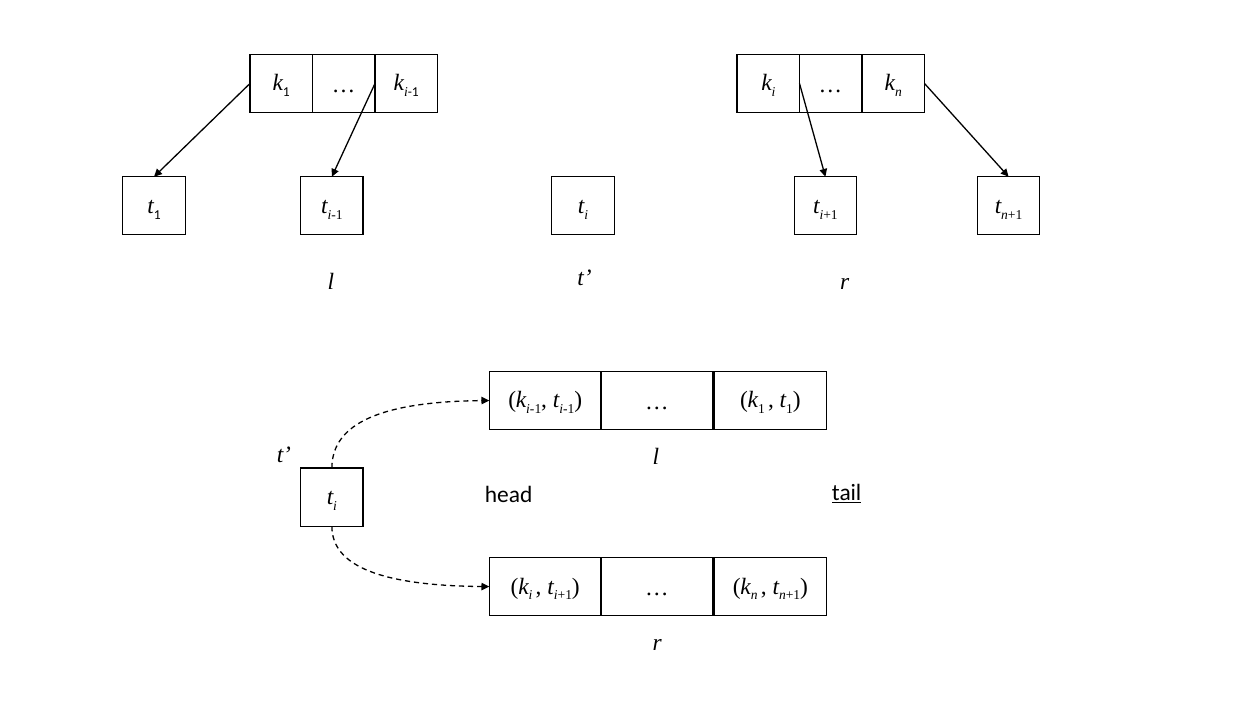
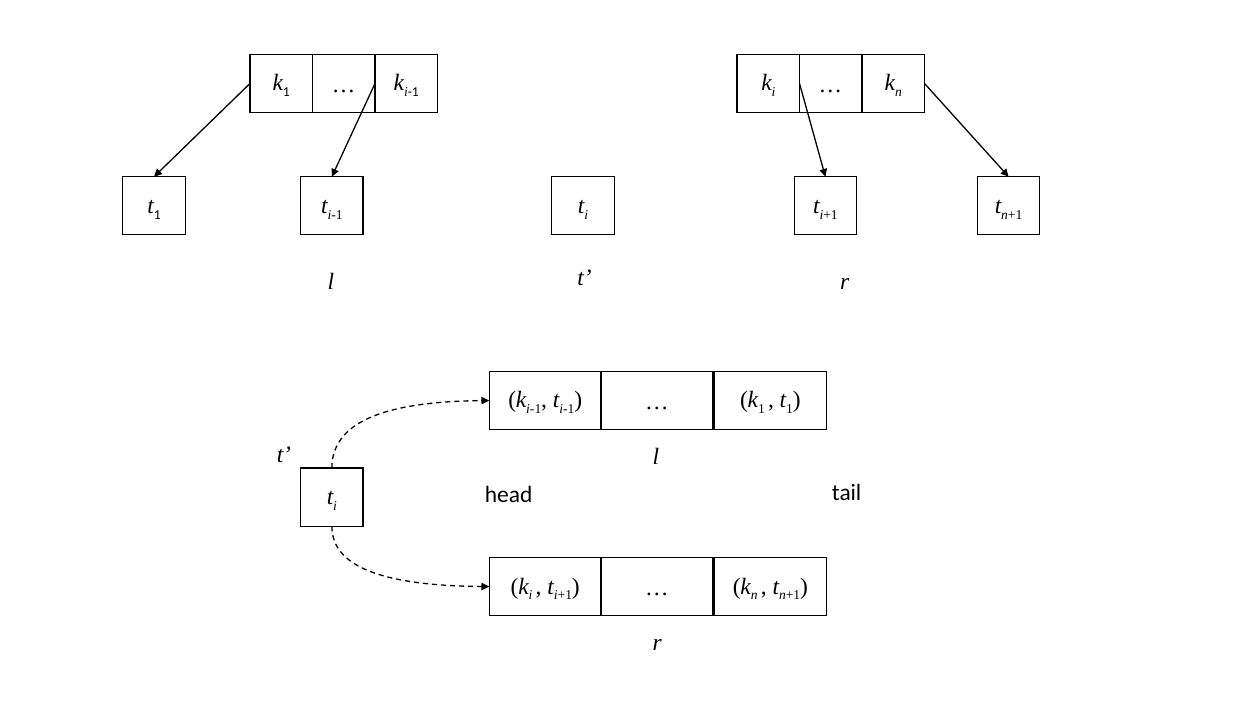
tail underline: present -> none (847, 492)
